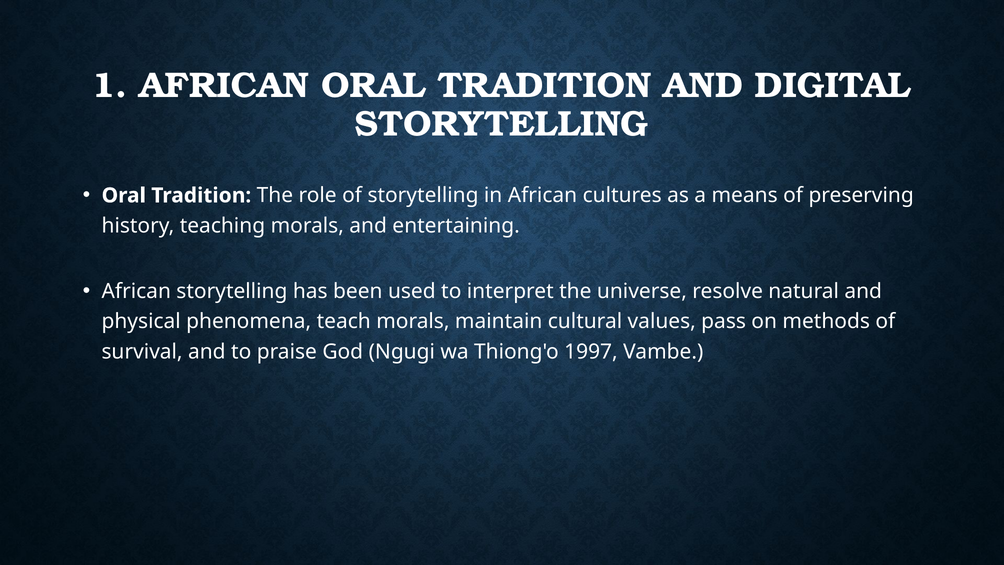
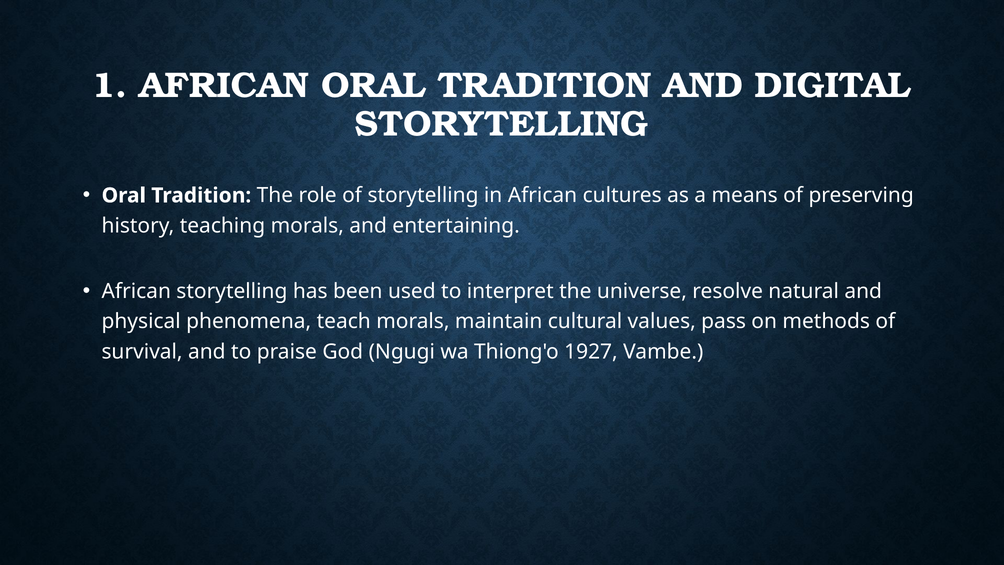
1997: 1997 -> 1927 (591, 351)
